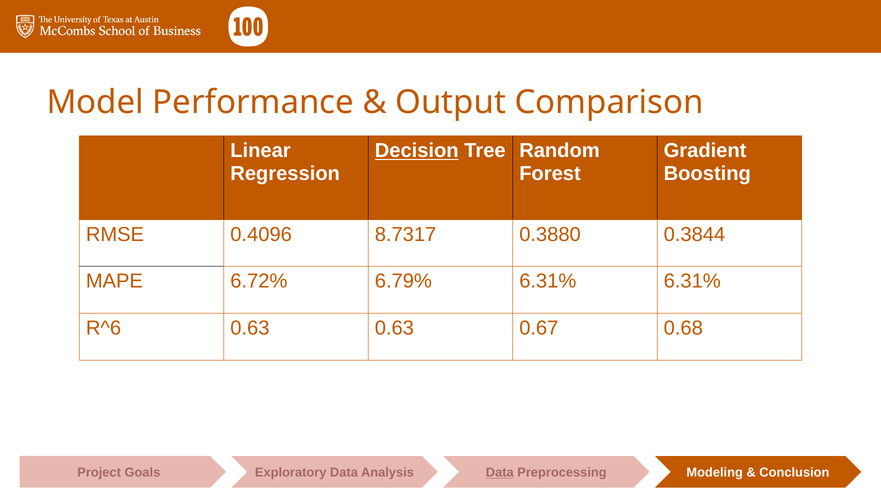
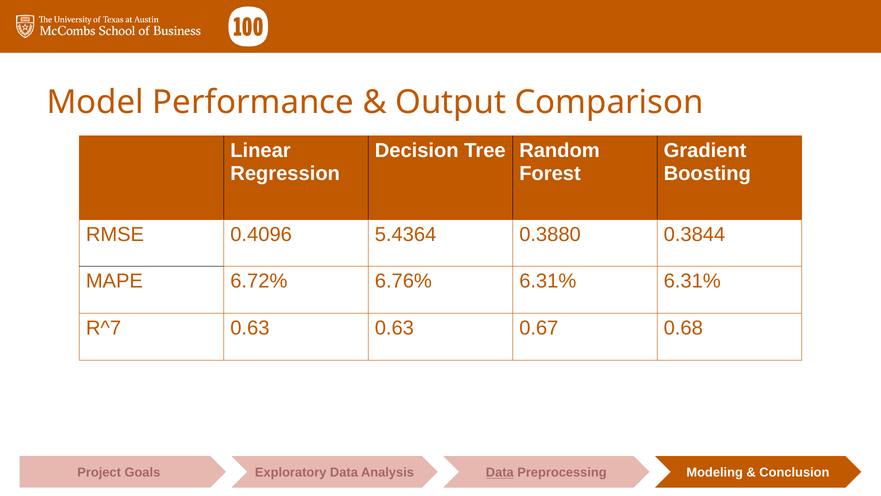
Decision underline: present -> none (417, 151)
8.7317: 8.7317 -> 5.4364 (406, 234)
6.79%: 6.79% -> 6.76% (403, 281)
R^6: R^6 -> R^7 (104, 328)
